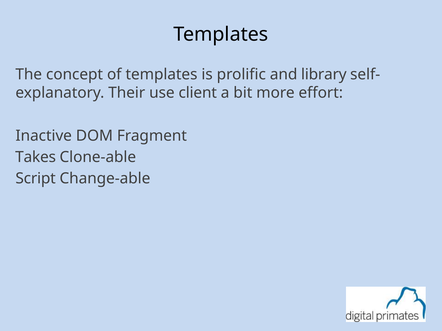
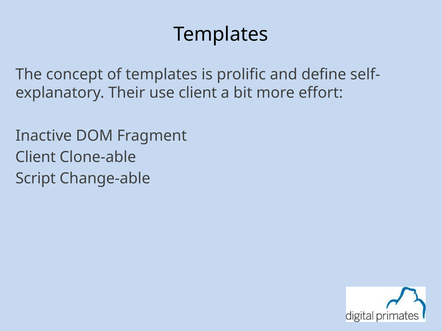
library: library -> define (324, 74)
Takes: Takes -> Client (36, 157)
